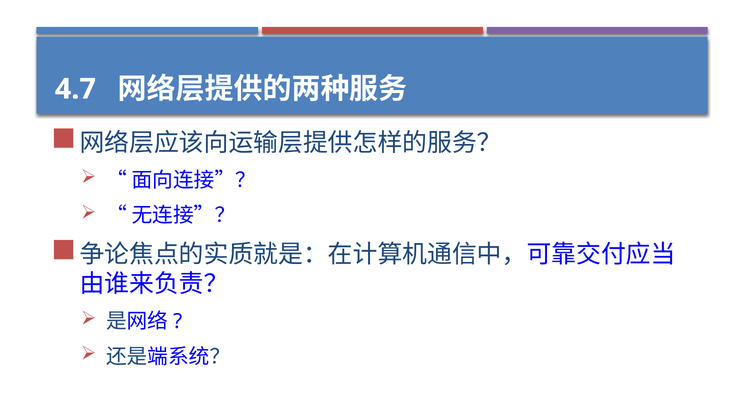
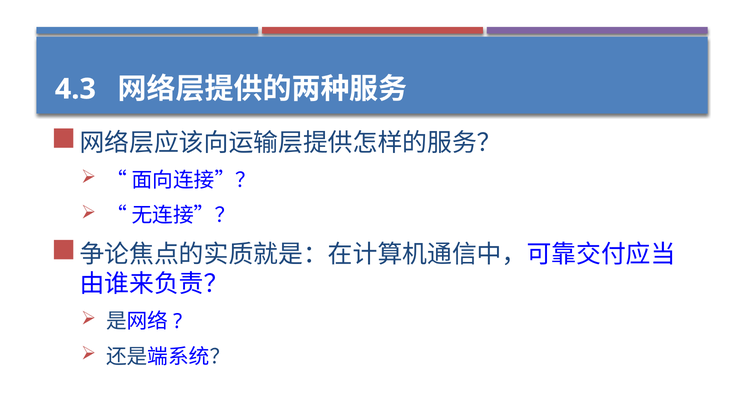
4.7: 4.7 -> 4.3 (75, 89)
